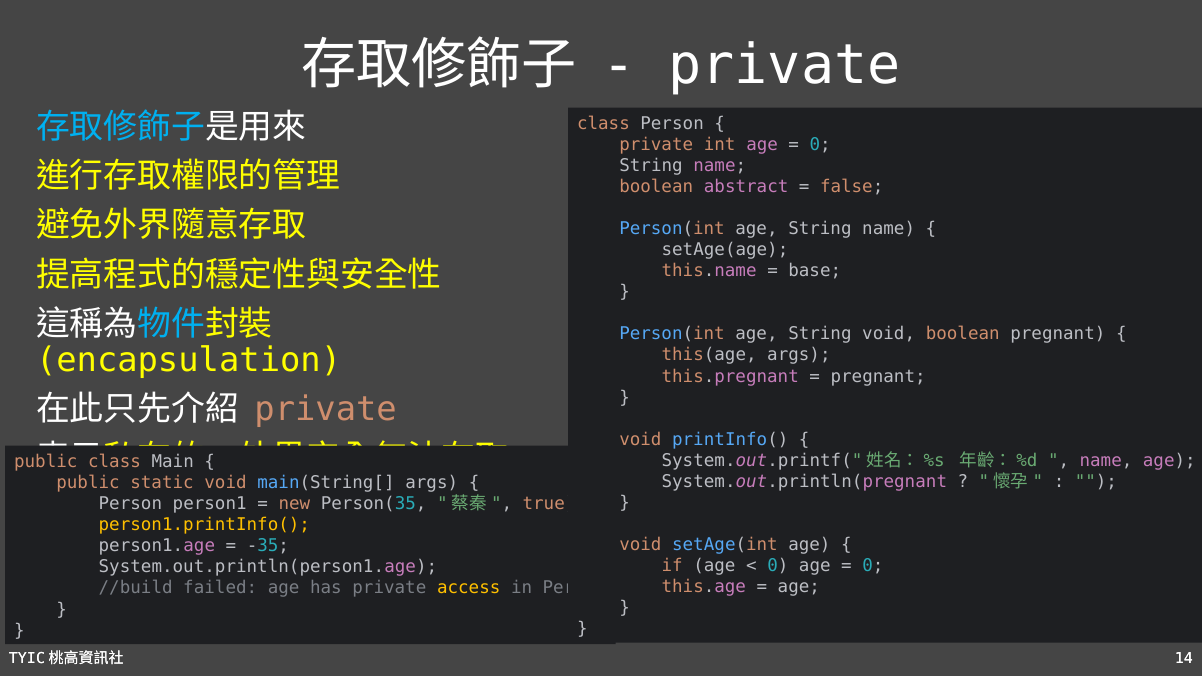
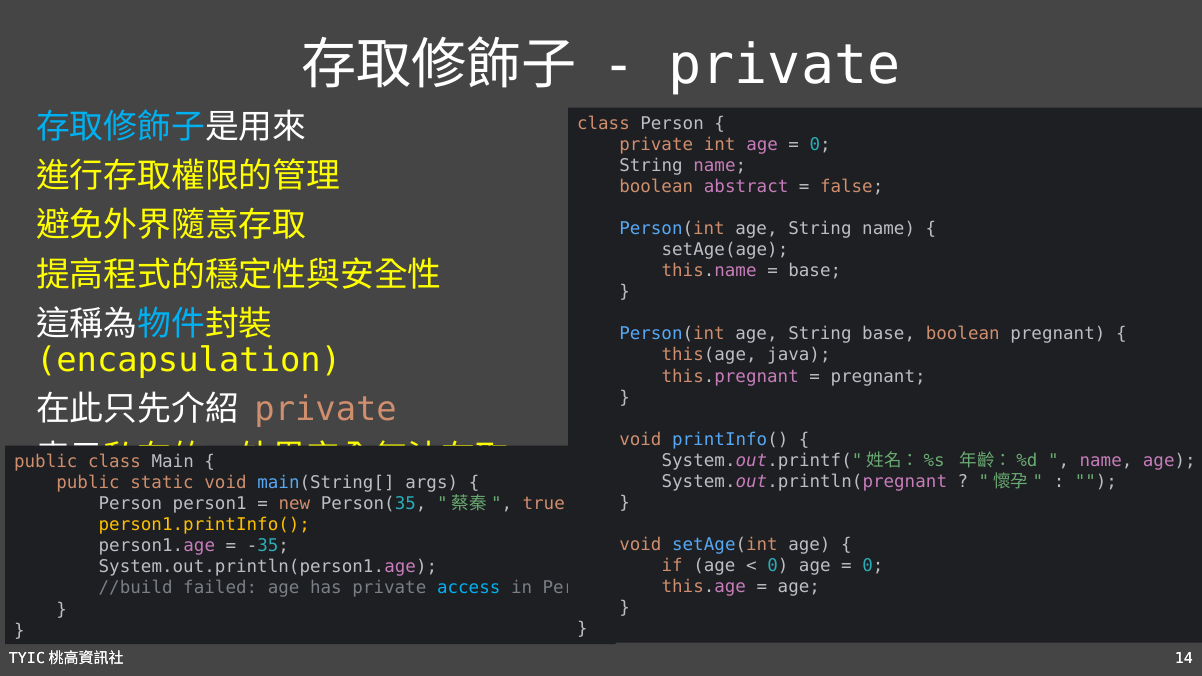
String void: void -> base (889, 334)
this(age args: args -> java (799, 355)
access colour: yellow -> light blue (469, 588)
